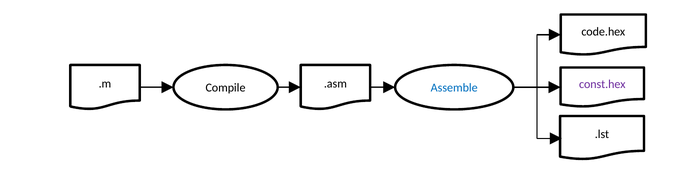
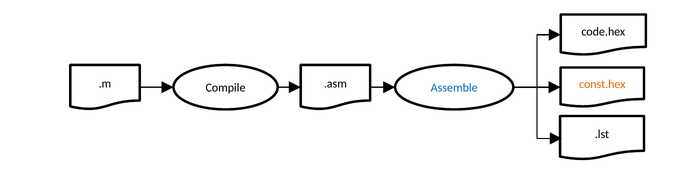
const.hex colour: purple -> orange (602, 84)
